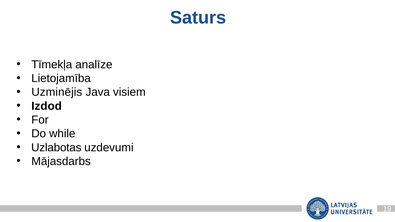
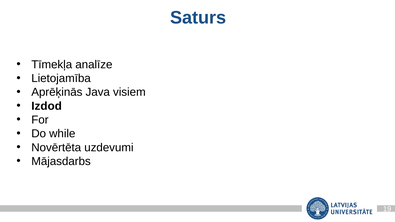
Uzminējis: Uzminējis -> Aprēķinās (57, 92)
Uzlabotas: Uzlabotas -> Novērtēta (56, 148)
